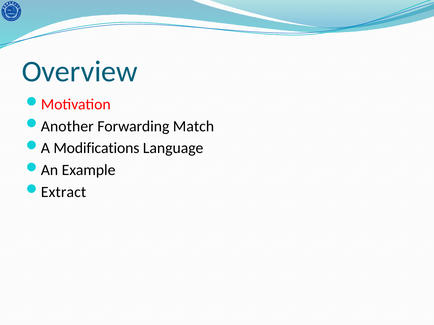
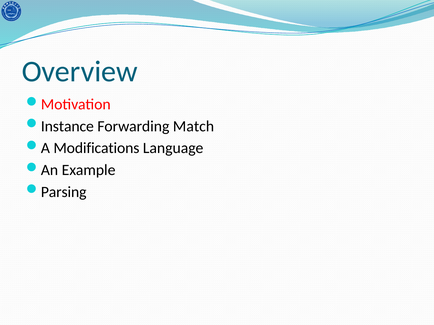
Another: Another -> Instance (67, 126)
Extract: Extract -> Parsing (64, 192)
